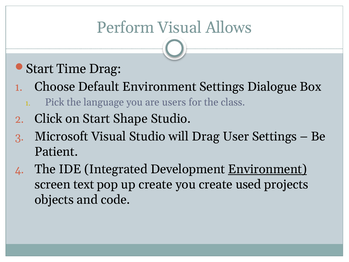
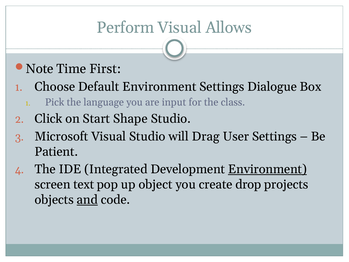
Start: Start -> Note (40, 69)
Time Drag: Drag -> First (105, 69)
users: users -> input (174, 102)
up create: create -> object (155, 184)
used: used -> drop (248, 184)
and underline: none -> present (87, 199)
